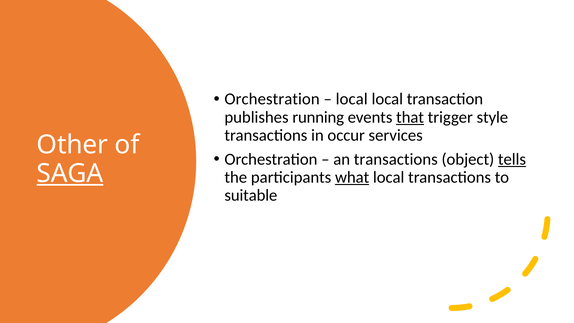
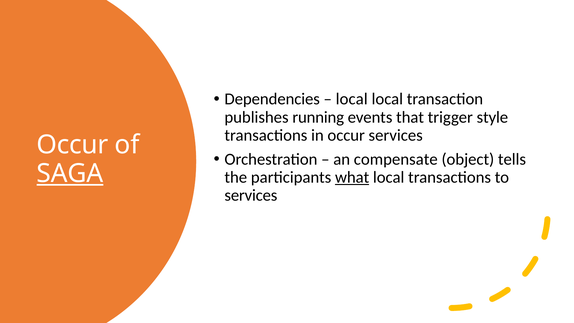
Orchestration: Orchestration -> Dependencies (272, 99)
that underline: present -> none (410, 117)
Other: Other -> Occur (72, 145)
an transactions: transactions -> compensate (396, 159)
tells underline: present -> none (512, 159)
suitable: suitable -> services (251, 195)
